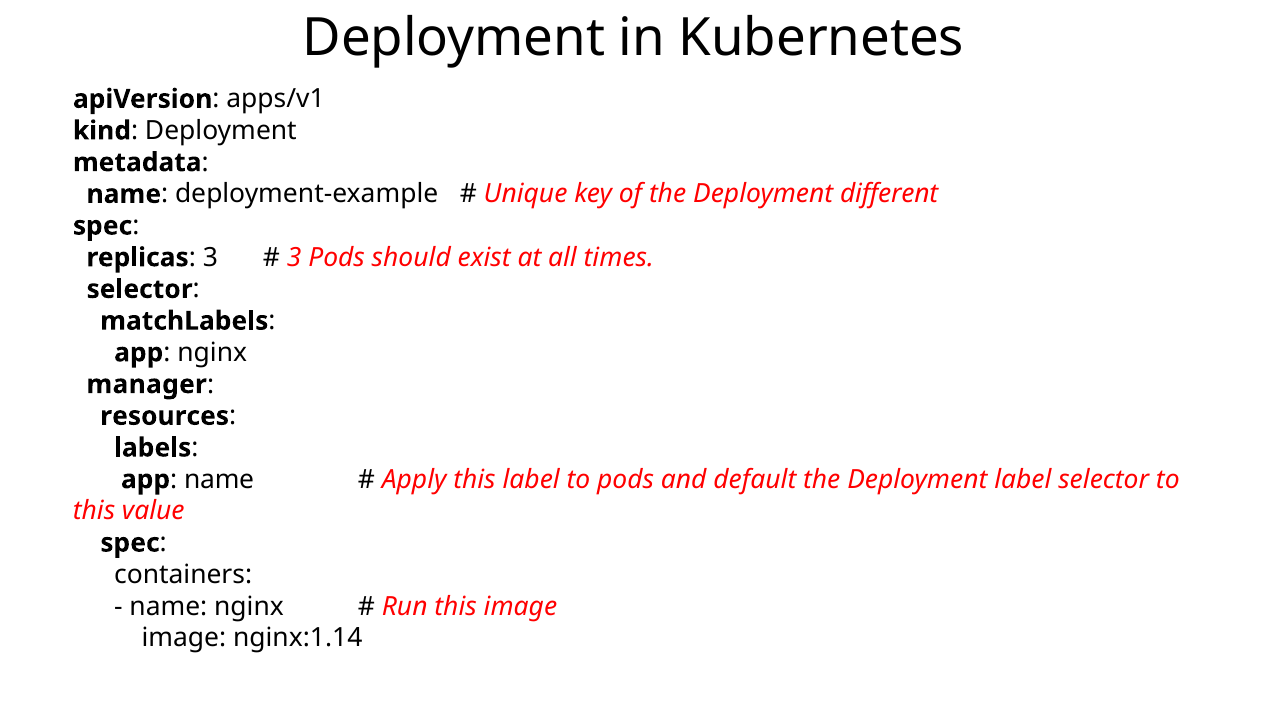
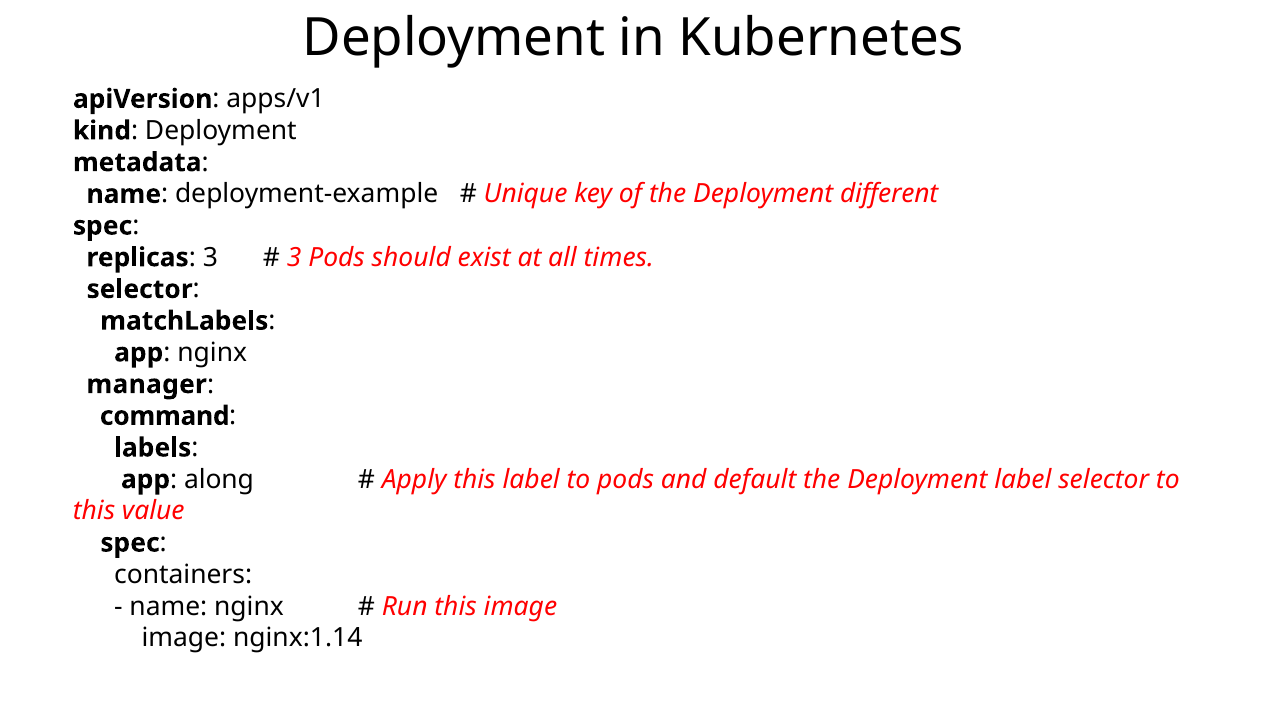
resources: resources -> command (165, 416)
name: name -> along (219, 479)
